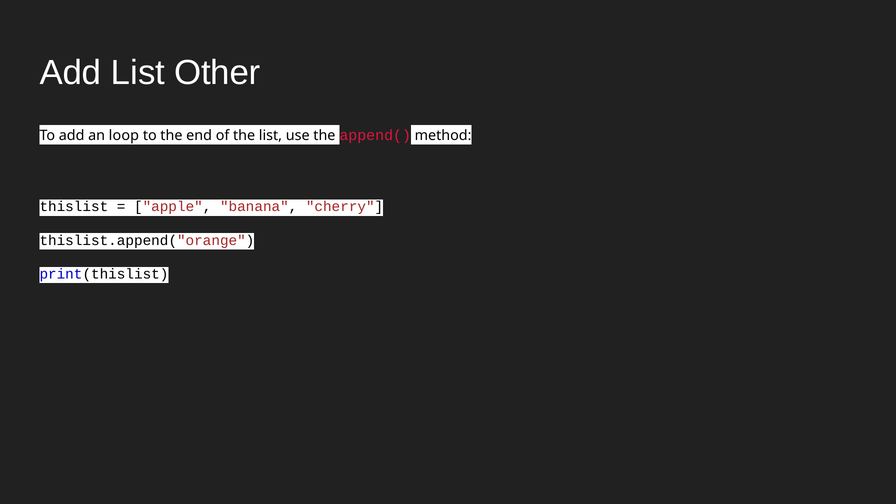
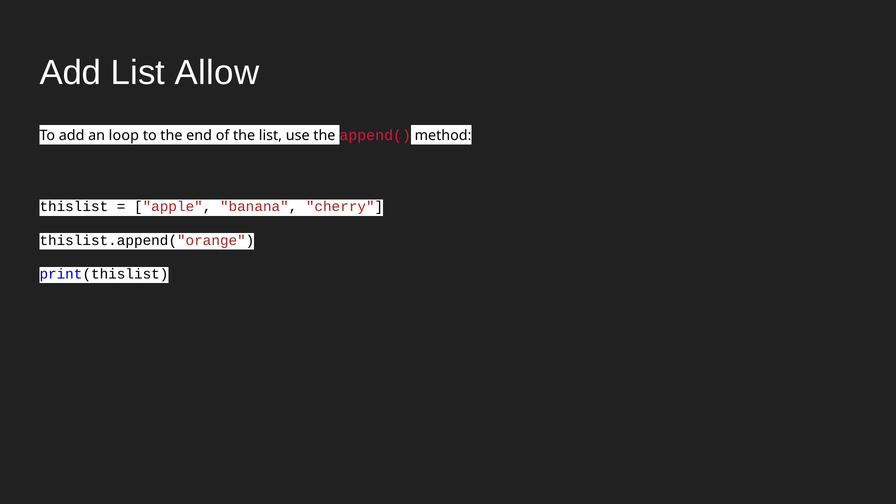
Other: Other -> Allow (217, 73)
